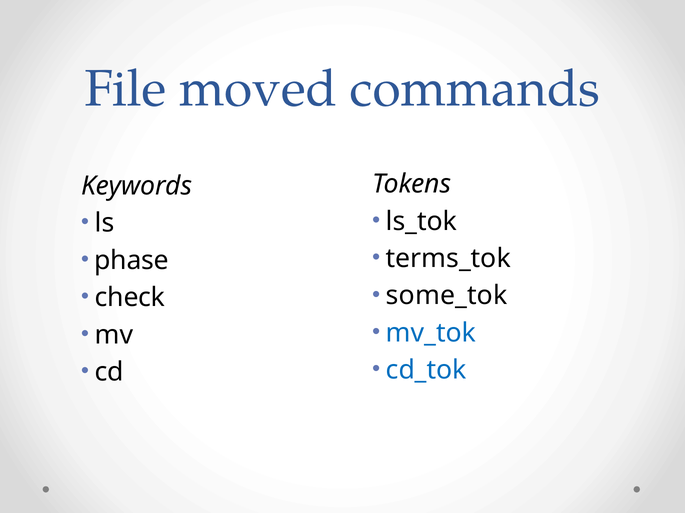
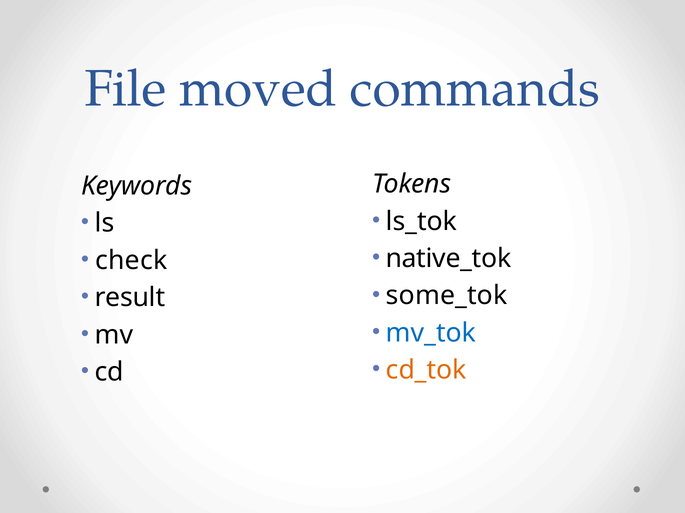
terms_tok: terms_tok -> native_tok (448, 259)
phase: phase -> check (131, 261)
check: check -> result (130, 298)
cd_tok colour: blue -> orange (426, 371)
